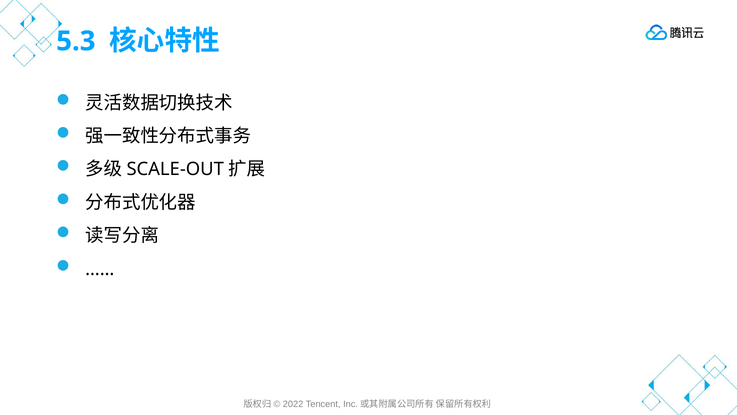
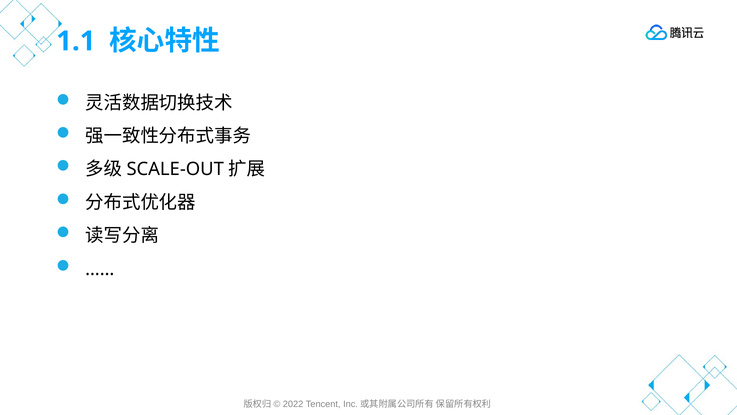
5.3: 5.3 -> 1.1 (76, 41)
